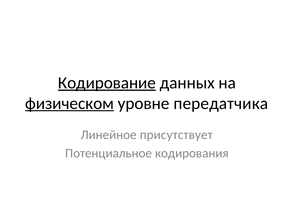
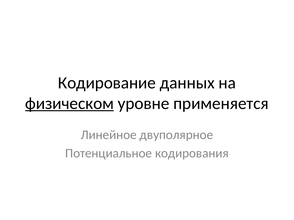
Кодирование underline: present -> none (107, 83)
передатчика: передатчика -> применяется (221, 104)
присутствует: присутствует -> двуполярное (176, 135)
